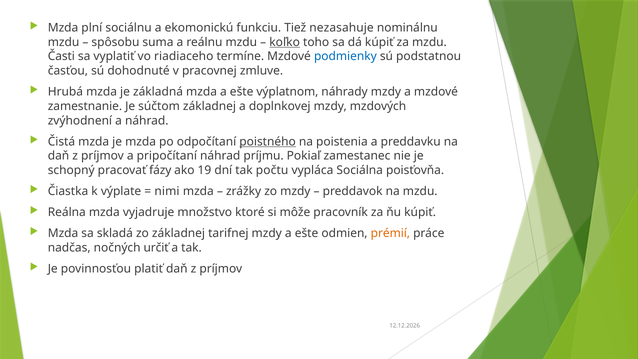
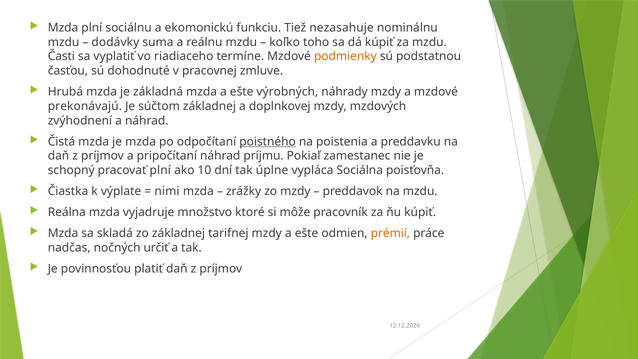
spôsobu: spôsobu -> dodávky (115, 42)
koľko underline: present -> none (285, 42)
podmienky colour: blue -> orange (345, 56)
výplatnom: výplatnom -> výrobných (287, 92)
zamestnanie: zamestnanie -> prekonávajú (85, 106)
pracovať fázy: fázy -> plní (160, 170)
19: 19 -> 10 (204, 170)
počtu: počtu -> úplne (272, 170)
